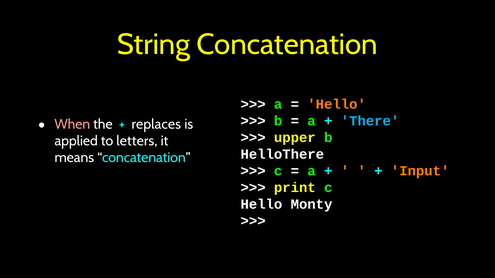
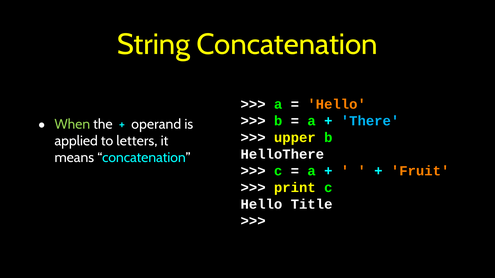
When colour: pink -> light green (72, 125)
replaces: replaces -> operand (156, 125)
Input: Input -> Fruit (420, 171)
Monty: Monty -> Title (312, 205)
